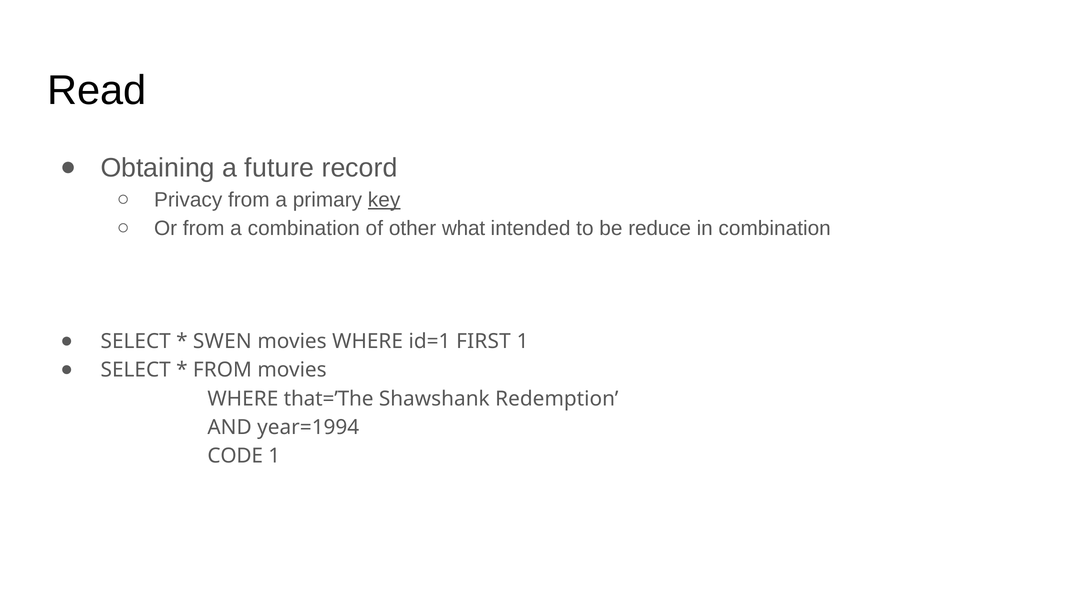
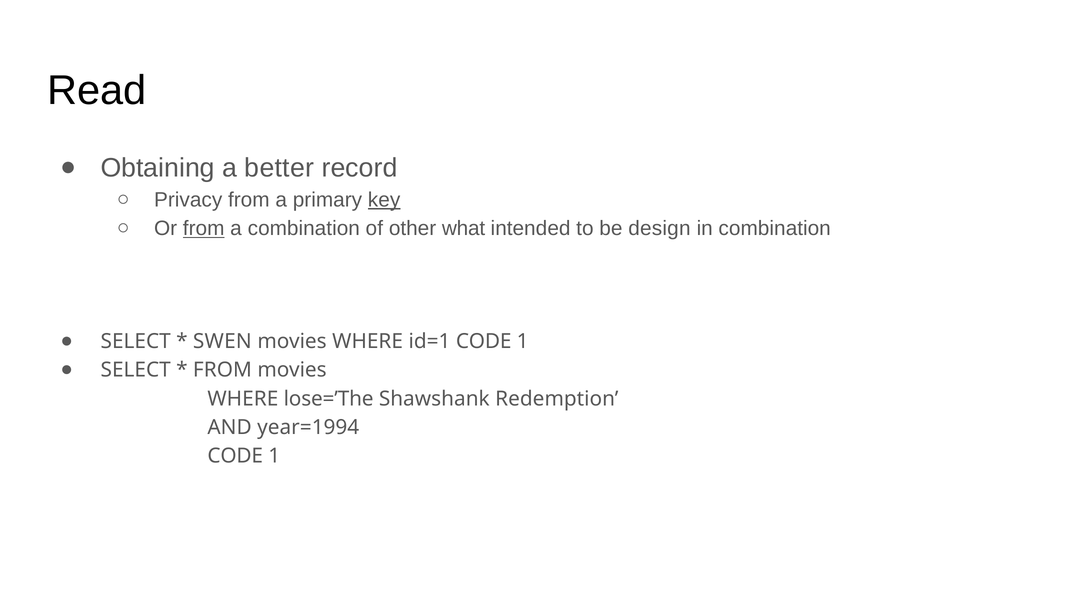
future: future -> better (279, 168)
from underline: none -> present (204, 229)
reduce: reduce -> design (659, 229)
id=1 FIRST: FIRST -> CODE (484, 342)
that=’The: that=’The -> lose=’The (329, 399)
